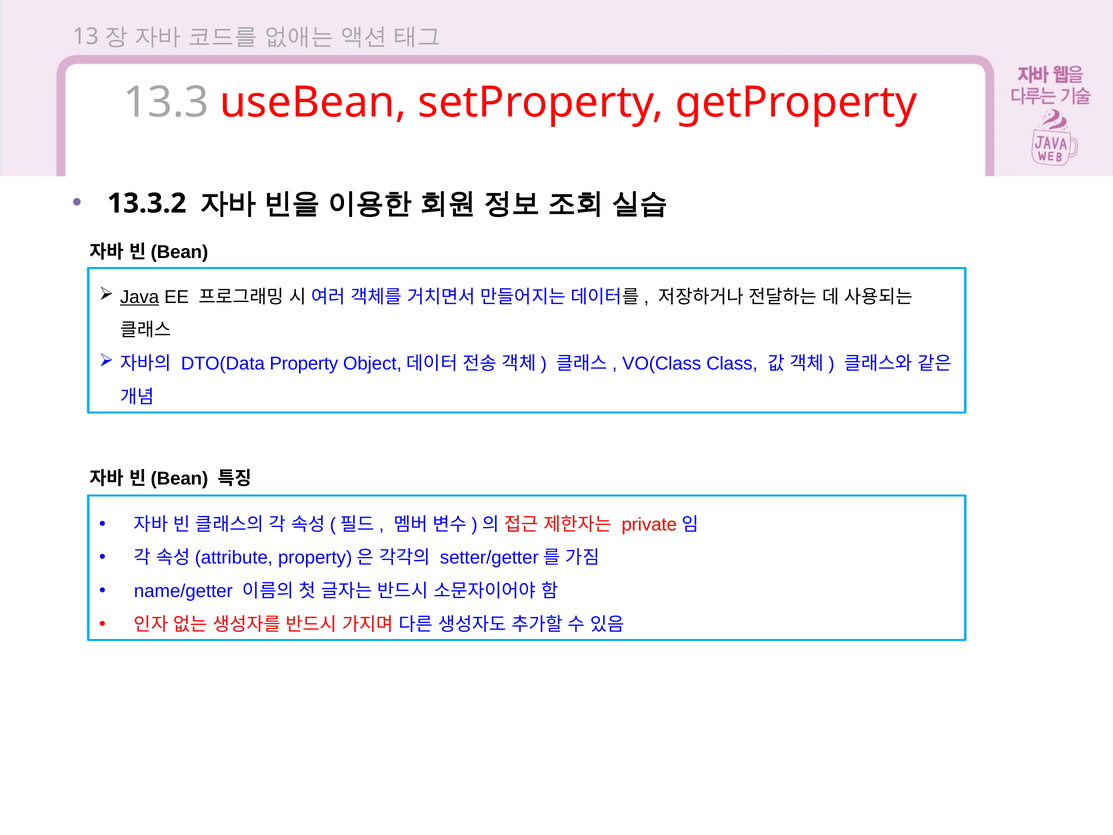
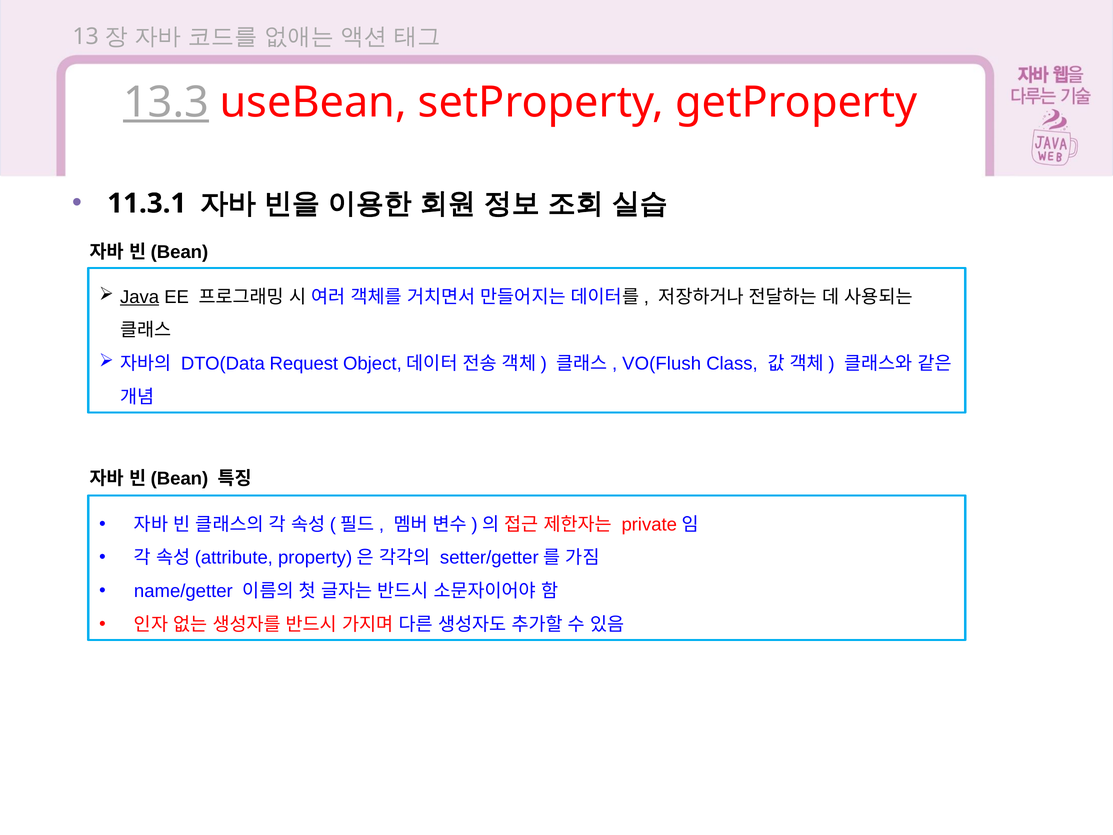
13.3 underline: none -> present (166, 102)
13.3.2: 13.3.2 -> 11.3.1 (147, 203)
DTO(Data Property: Property -> Request (304, 364)
VO(Class: VO(Class -> VO(Flush (662, 364)
